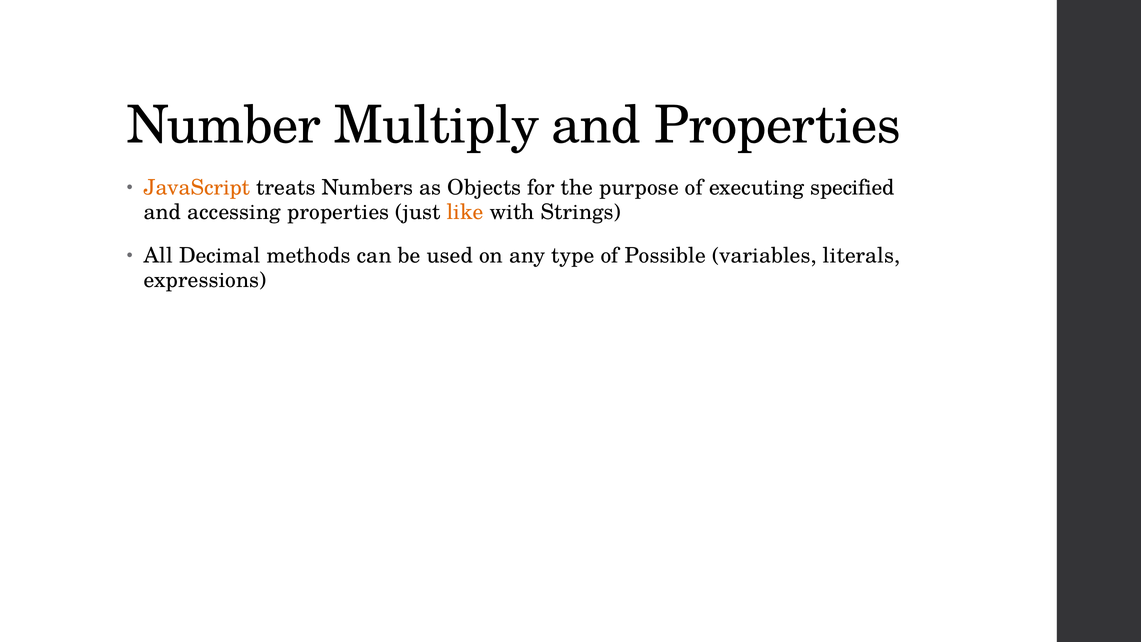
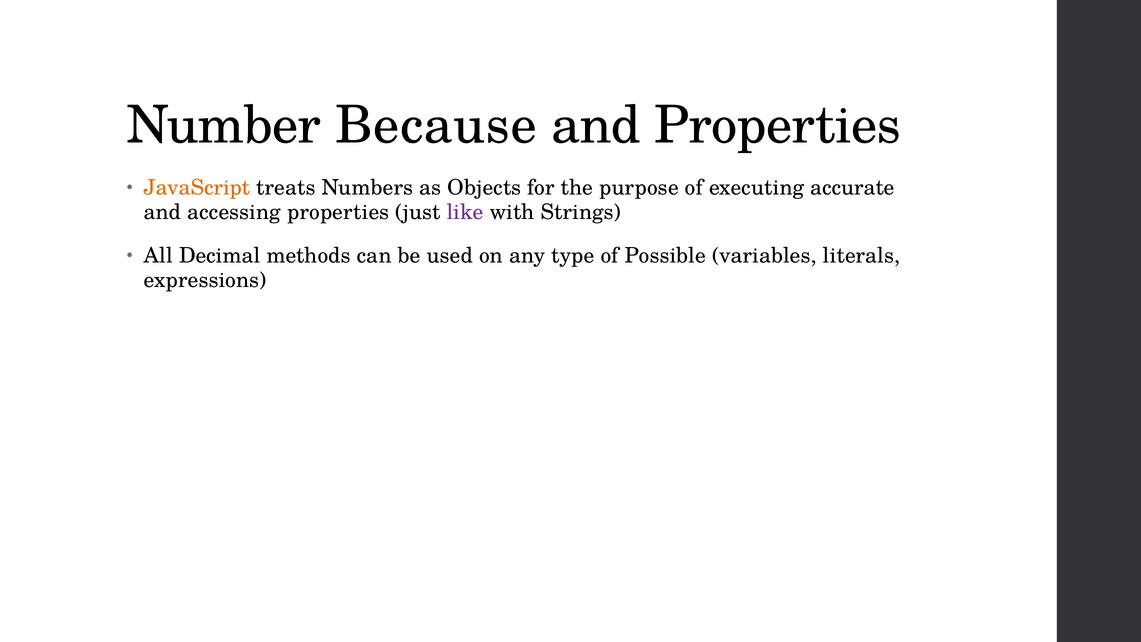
Multiply: Multiply -> Because (436, 125)
specified: specified -> accurate (852, 188)
like colour: orange -> purple (465, 212)
